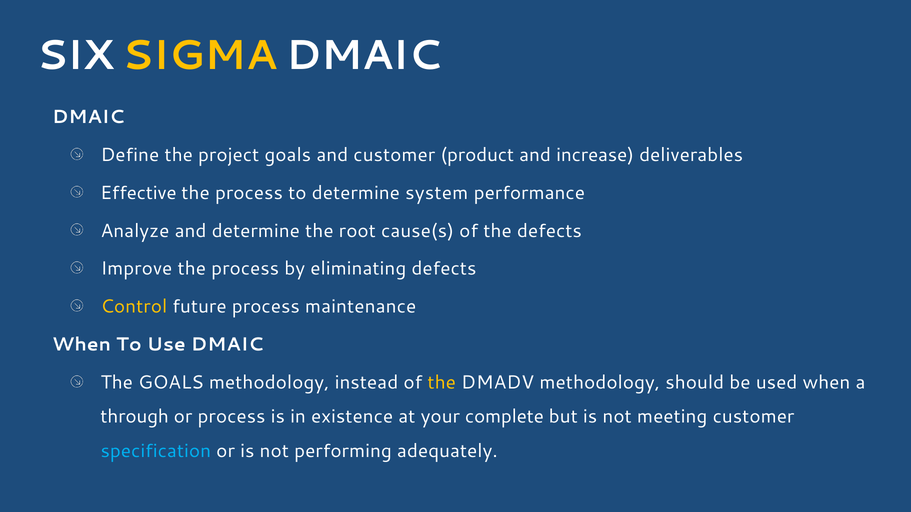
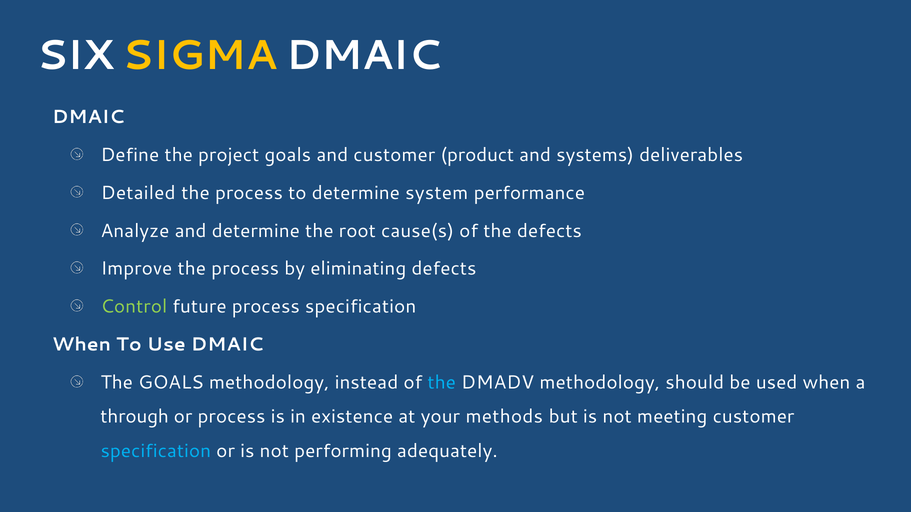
increase: increase -> systems (595, 155)
Effective: Effective -> Detailed (138, 193)
Control colour: yellow -> light green (134, 307)
process maintenance: maintenance -> specification (361, 307)
the colour: yellow -> light blue (442, 383)
complete: complete -> methods (504, 417)
